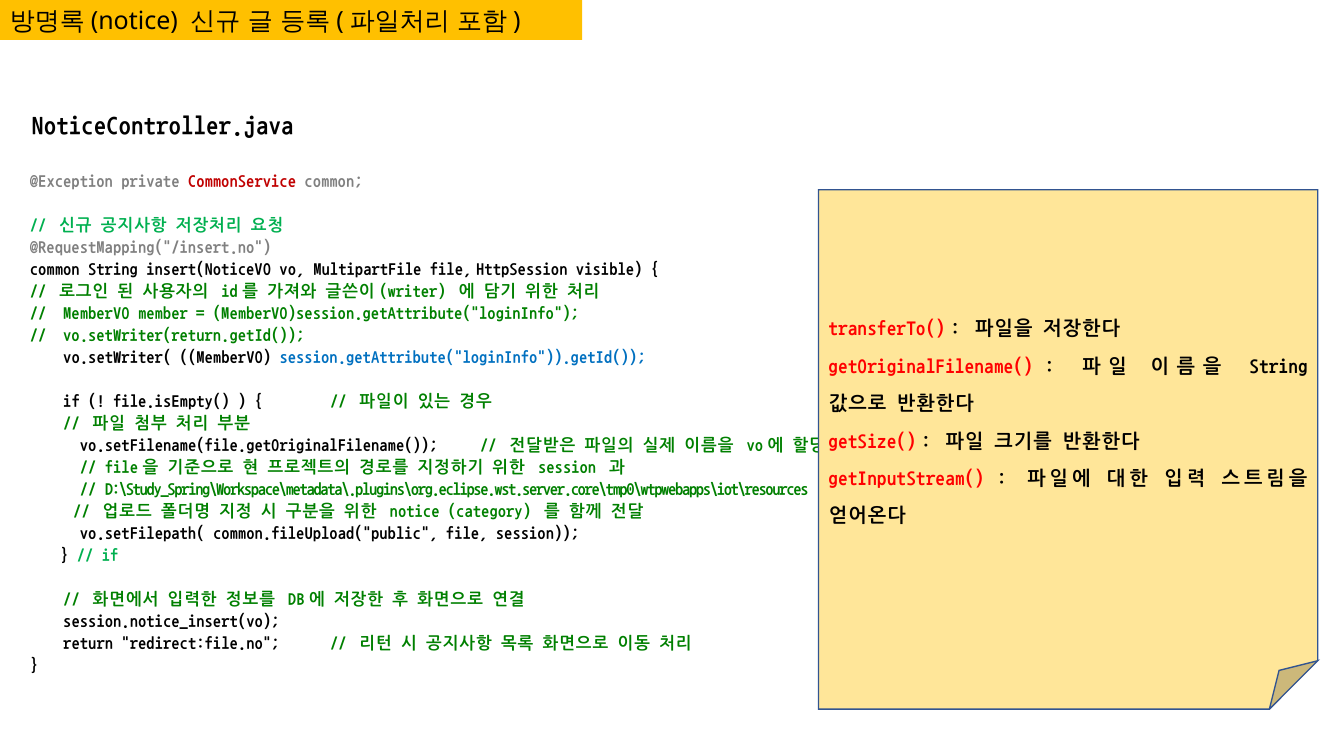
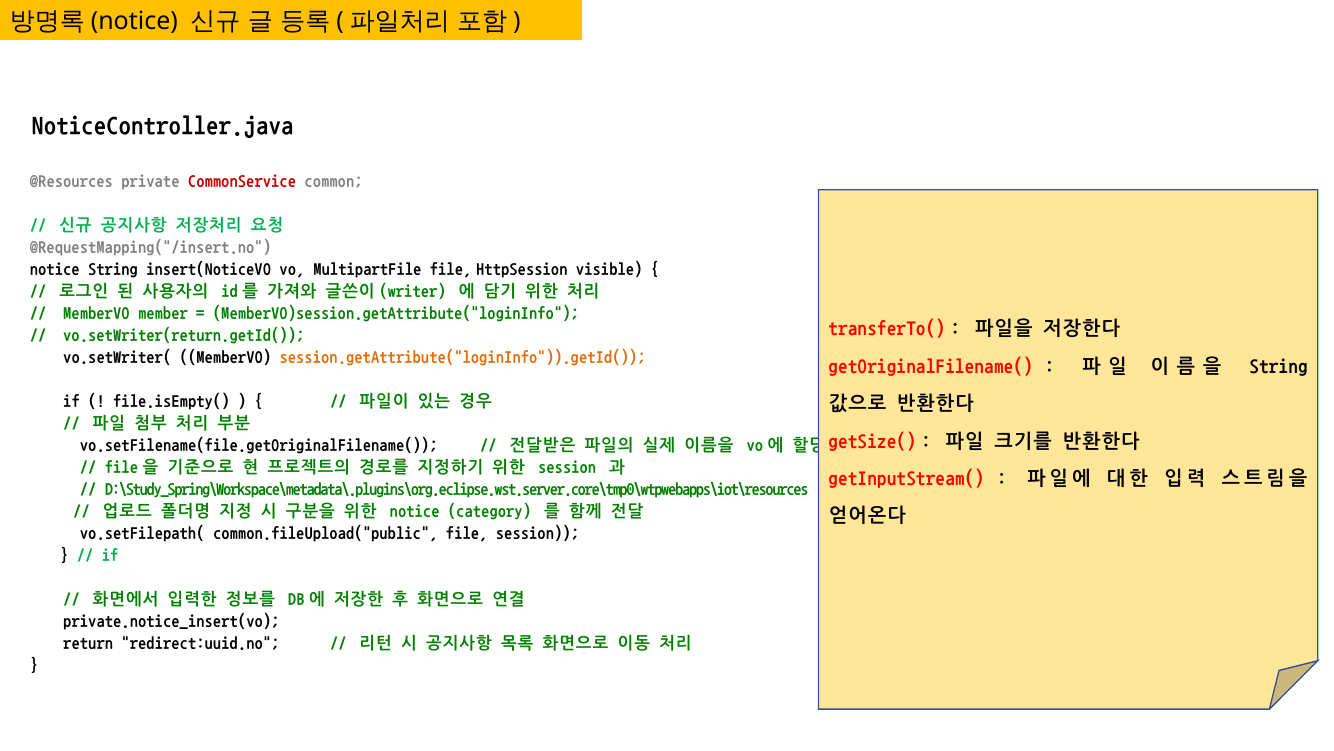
@Exception: @Exception -> @Resources (71, 181)
common: common -> notice (55, 269)
session.getAttribute("loginInfo")).getId( colour: blue -> orange (463, 357)
session.notice_insert(vo: session.notice_insert(vo -> private.notice_insert(vo (171, 621)
redirect:file.no: redirect:file.no -> redirect:uuid.no (201, 643)
